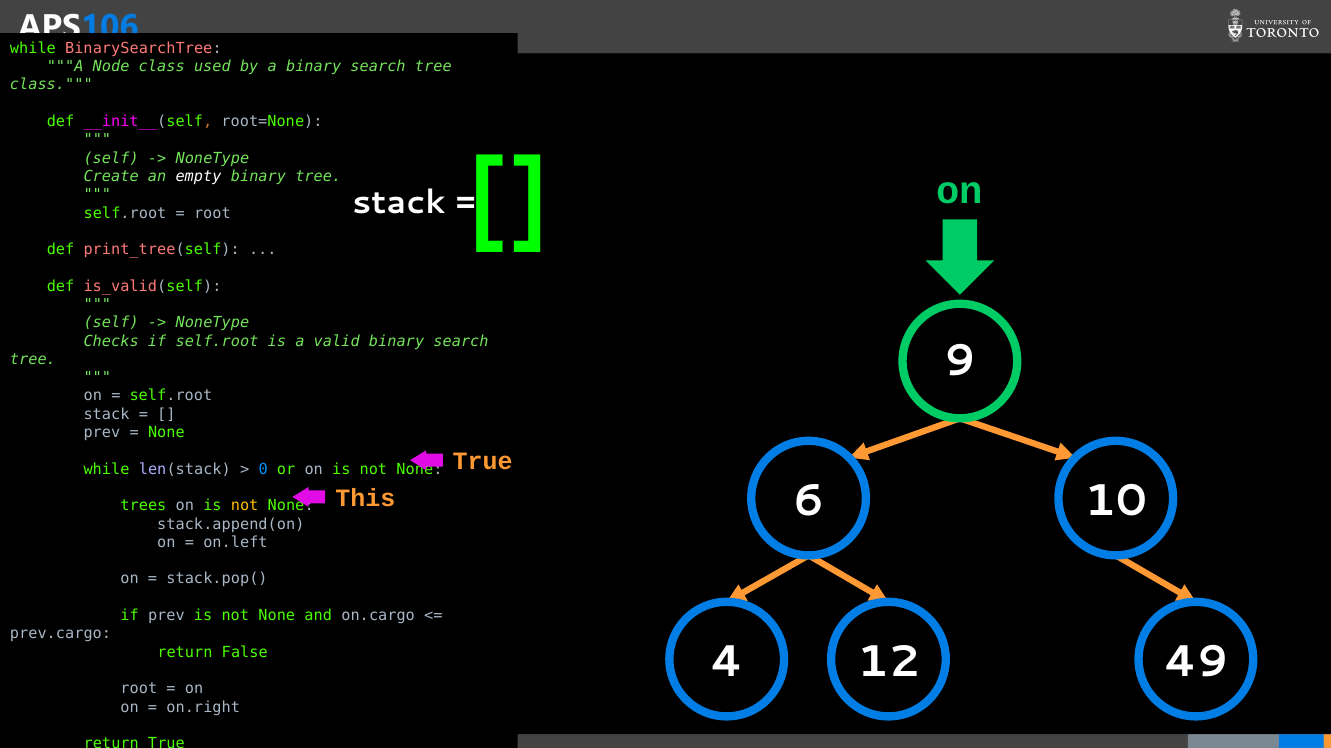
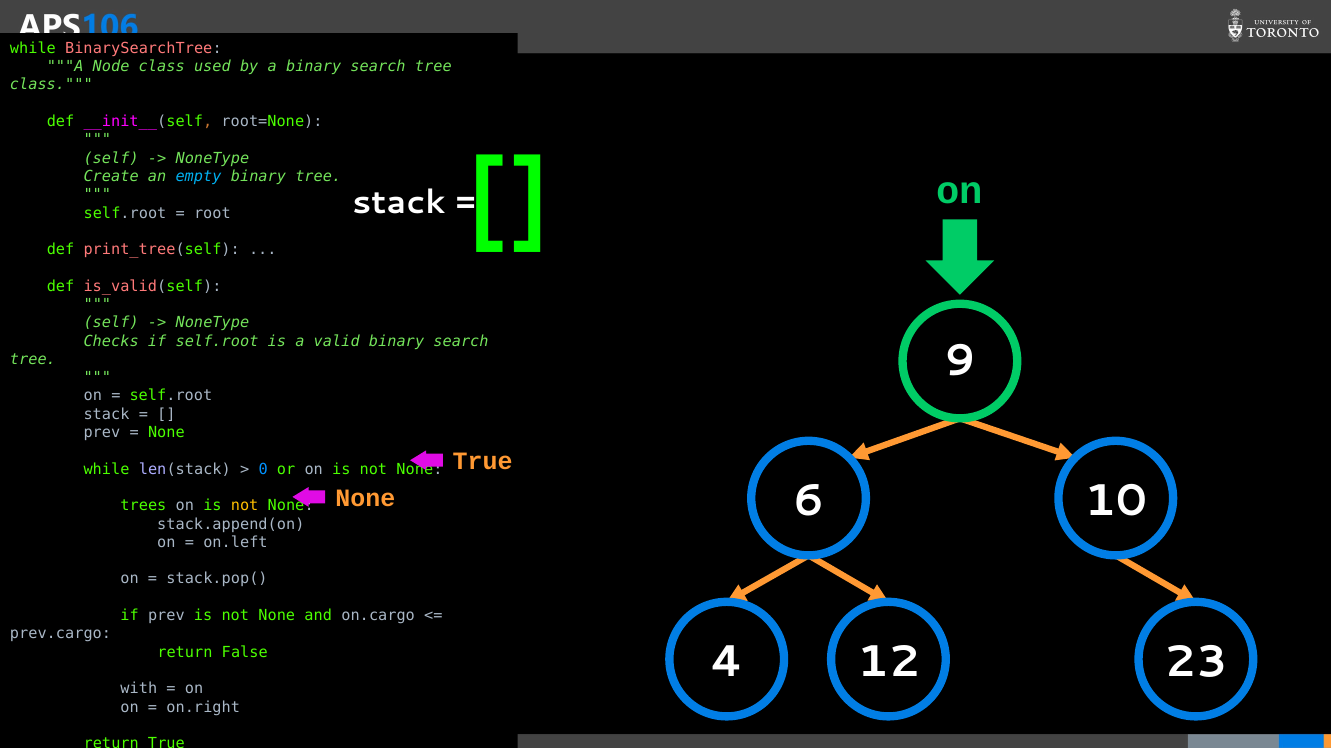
empty colour: white -> light blue (199, 177)
This: This -> None (365, 499)
49: 49 -> 23 (1196, 663)
root: root -> with (139, 689)
